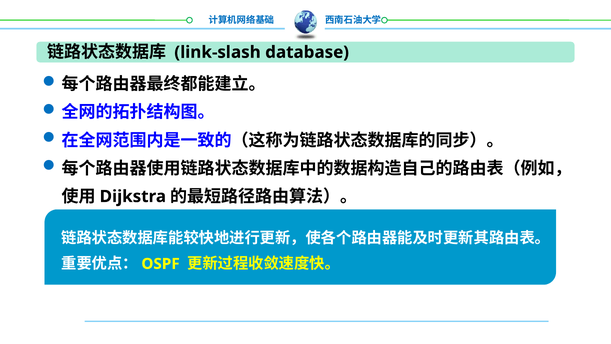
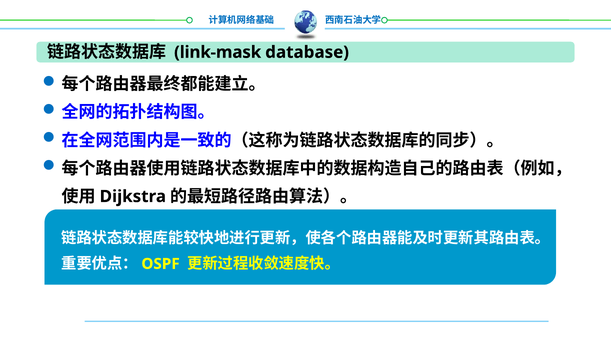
link-slash: link-slash -> link-mask (218, 52)
